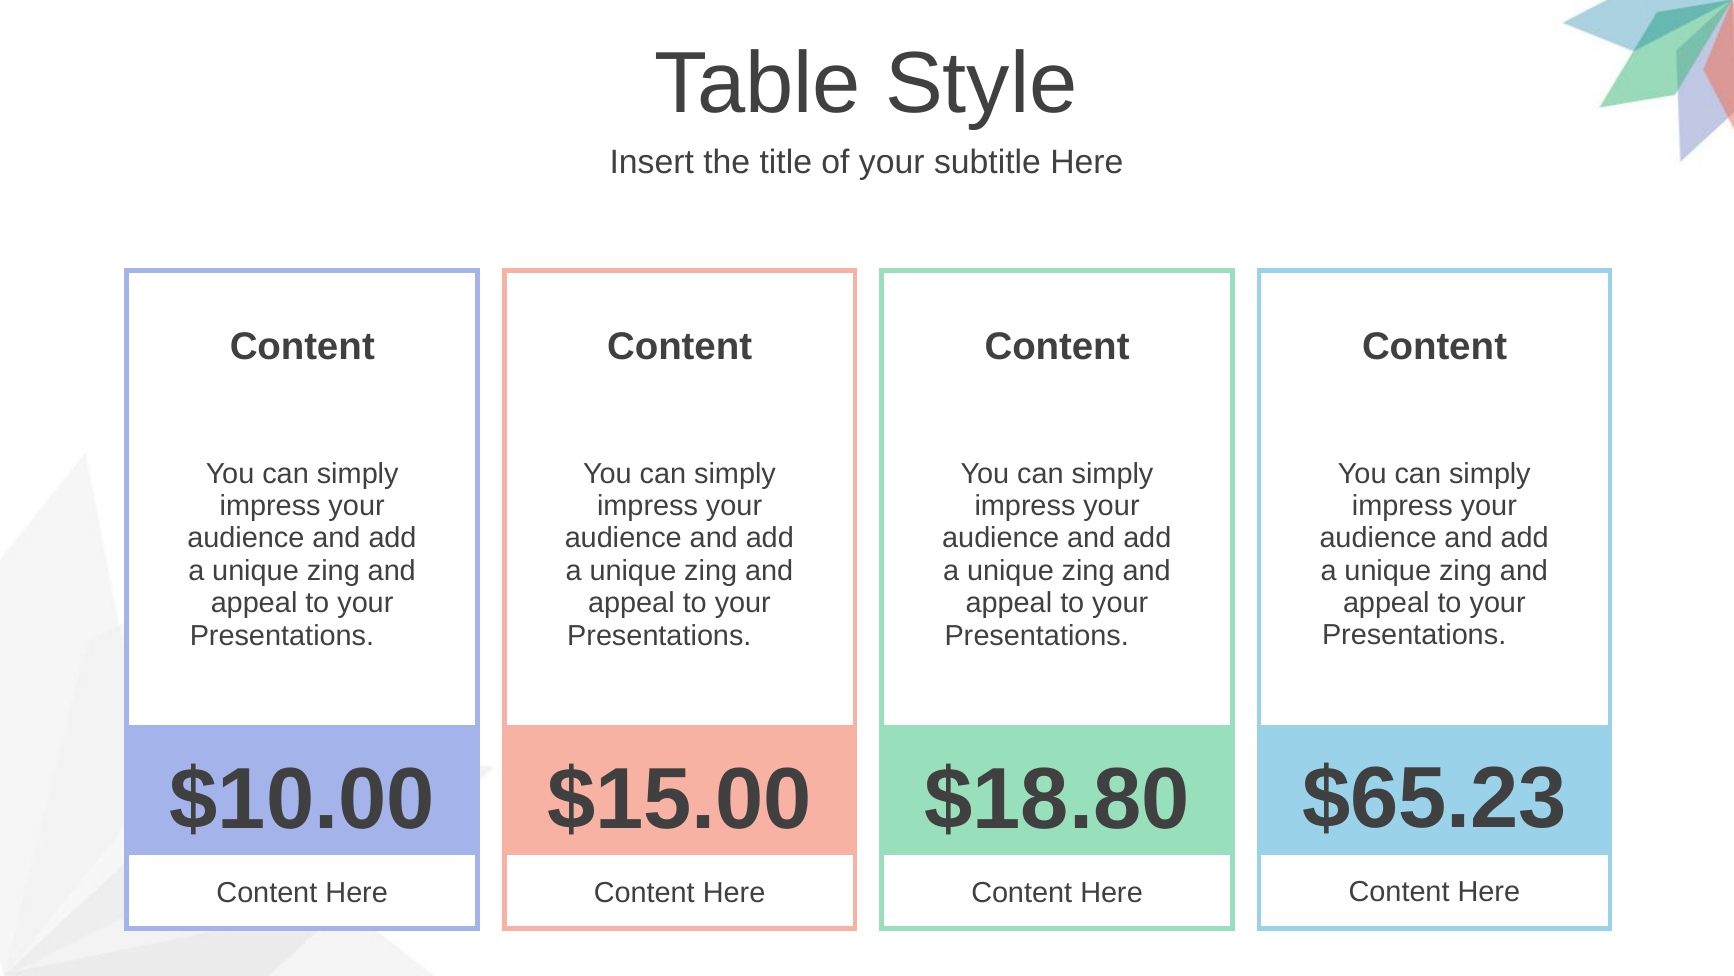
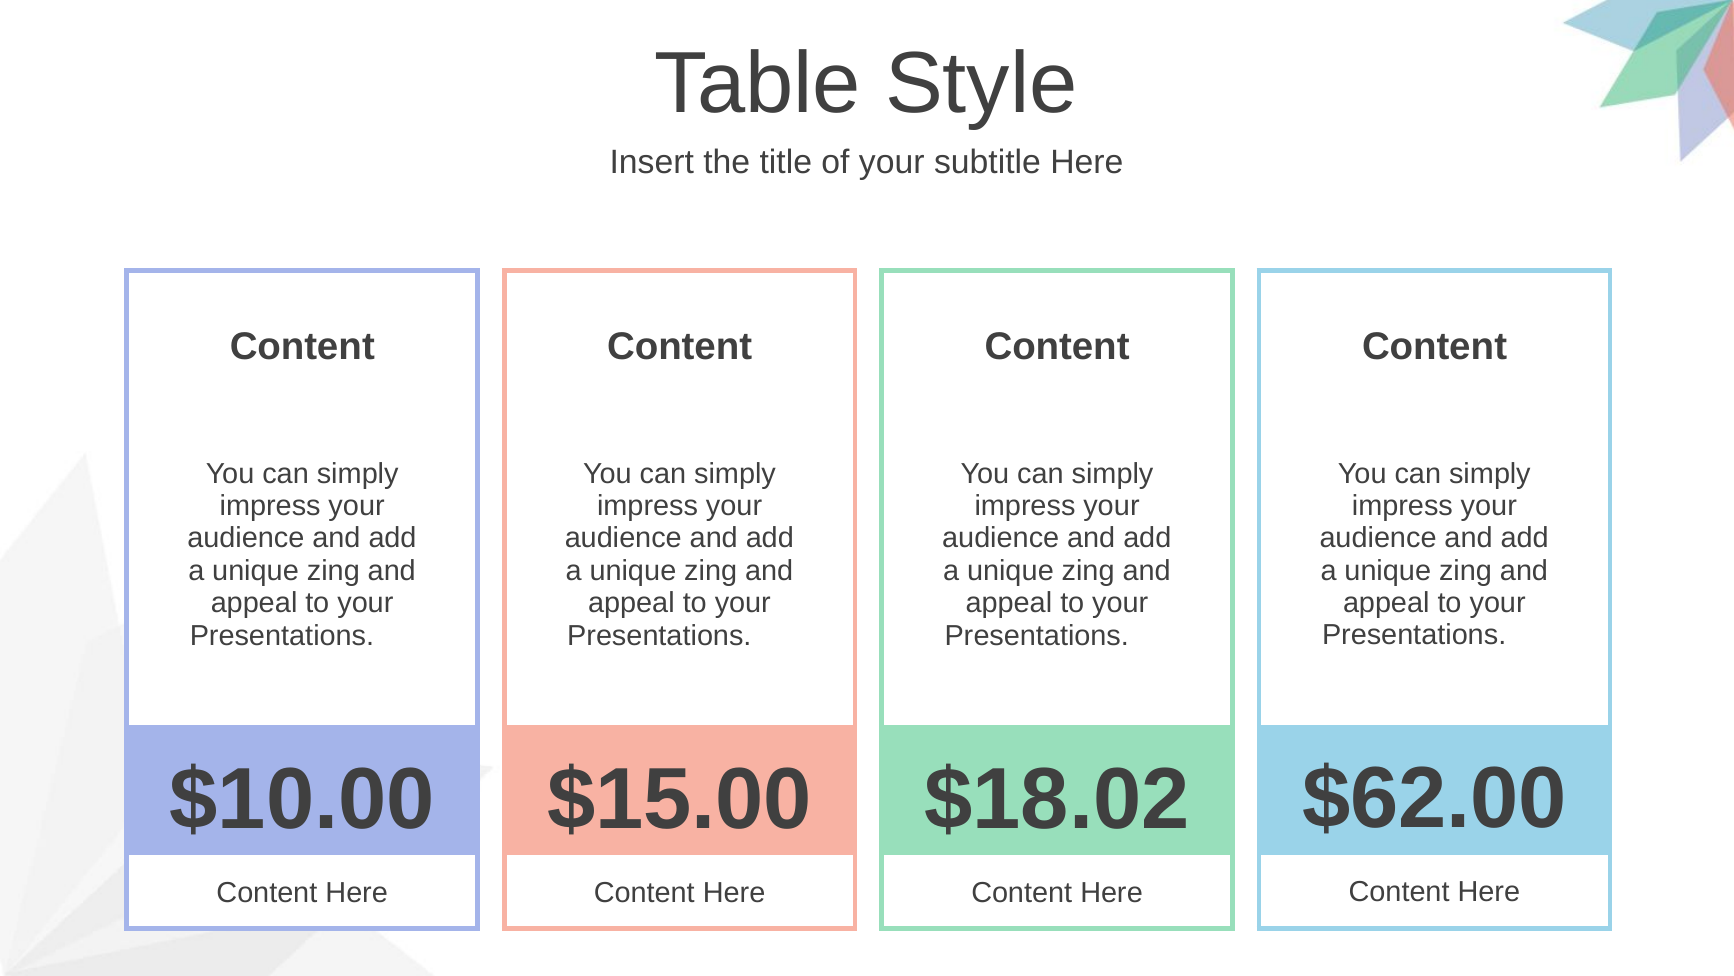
$18.80: $18.80 -> $18.02 (1057, 799)
$65.23: $65.23 -> $62.00 (1434, 799)
